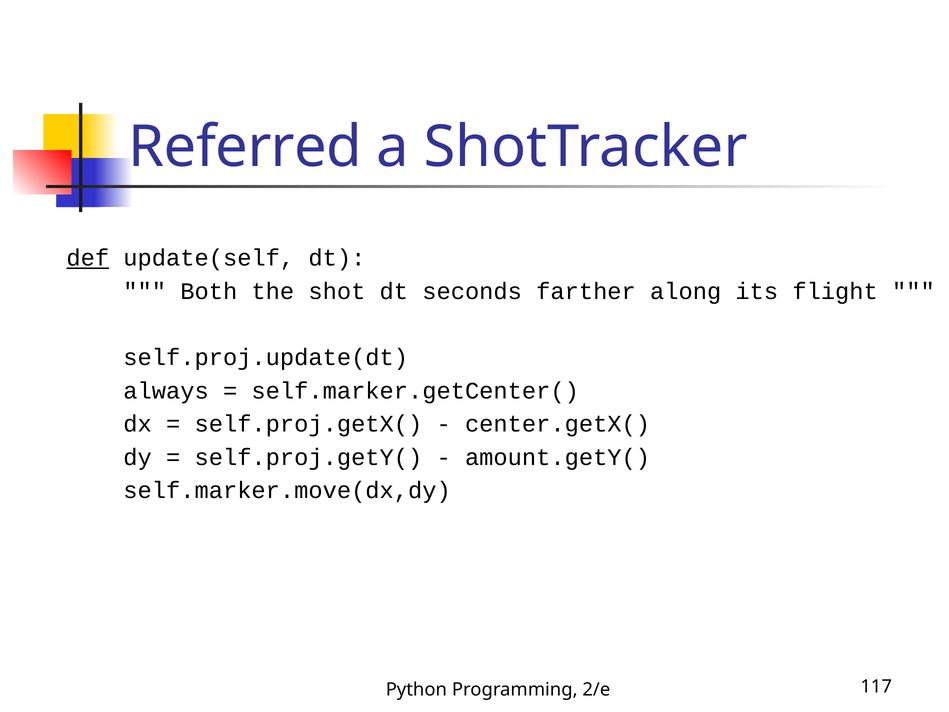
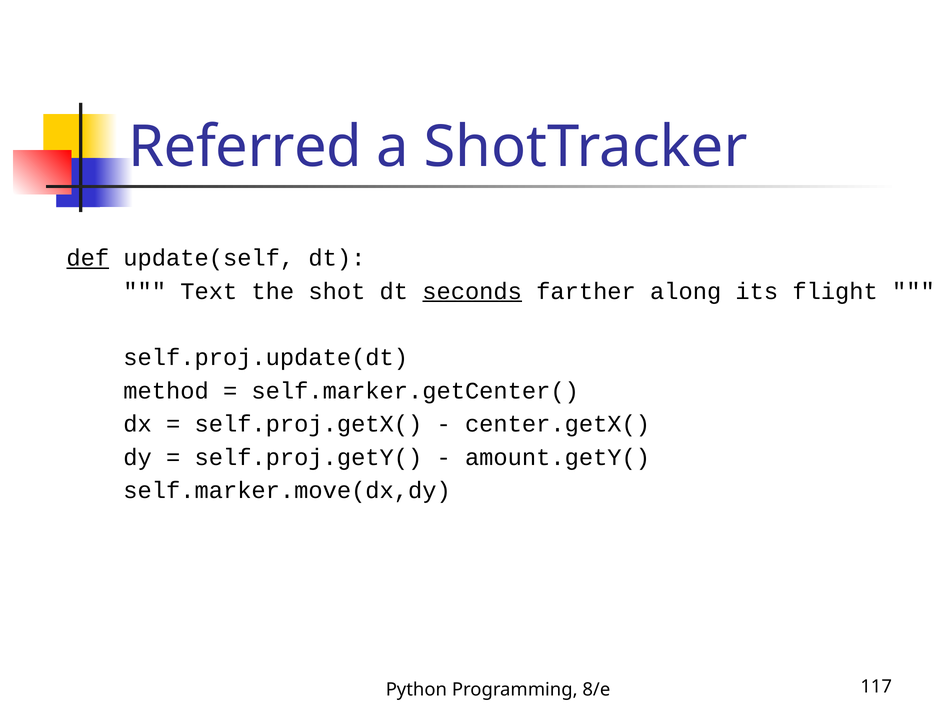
Both: Both -> Text (209, 291)
seconds underline: none -> present (472, 291)
always: always -> method (166, 391)
2/e: 2/e -> 8/e (596, 689)
